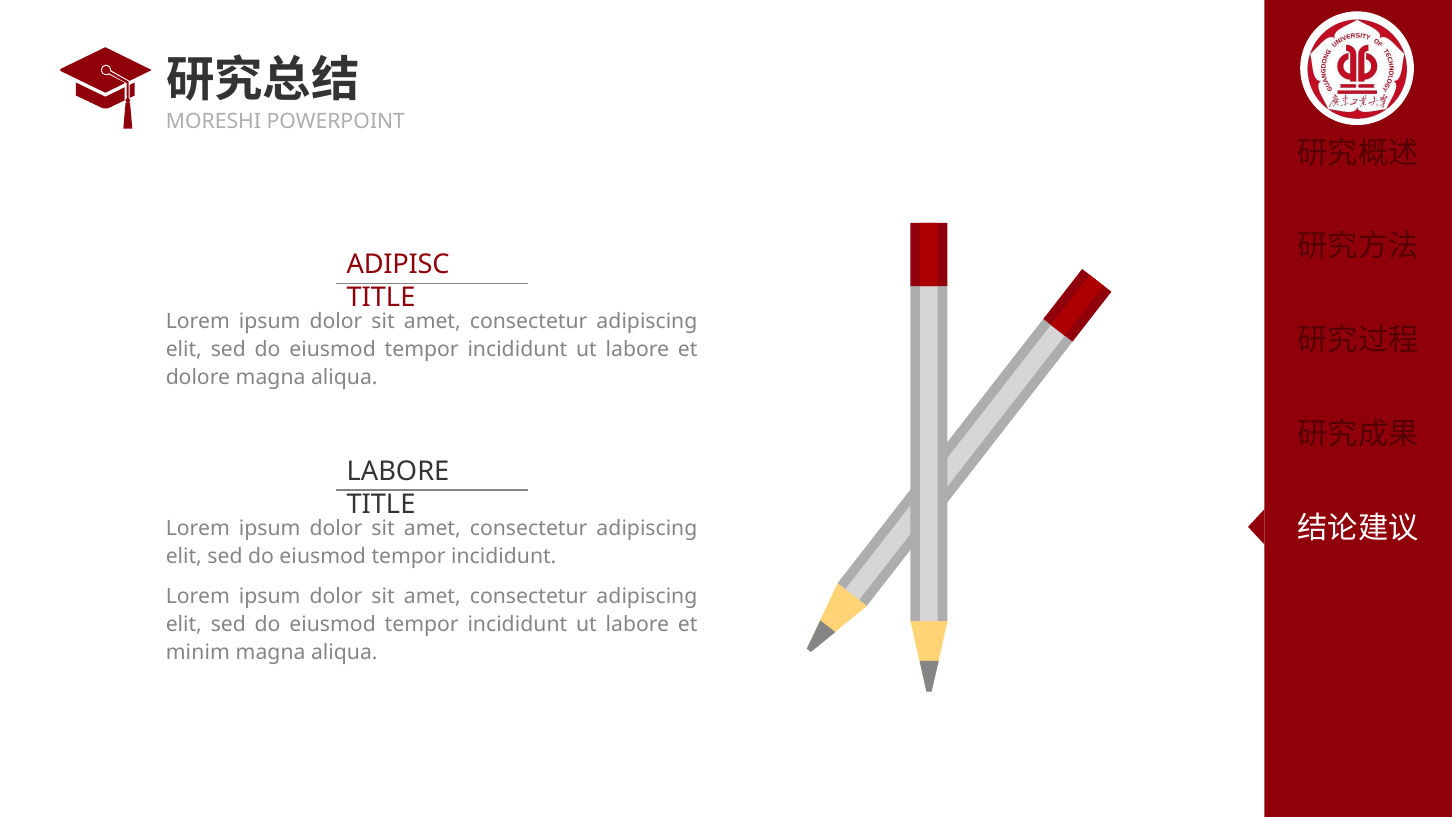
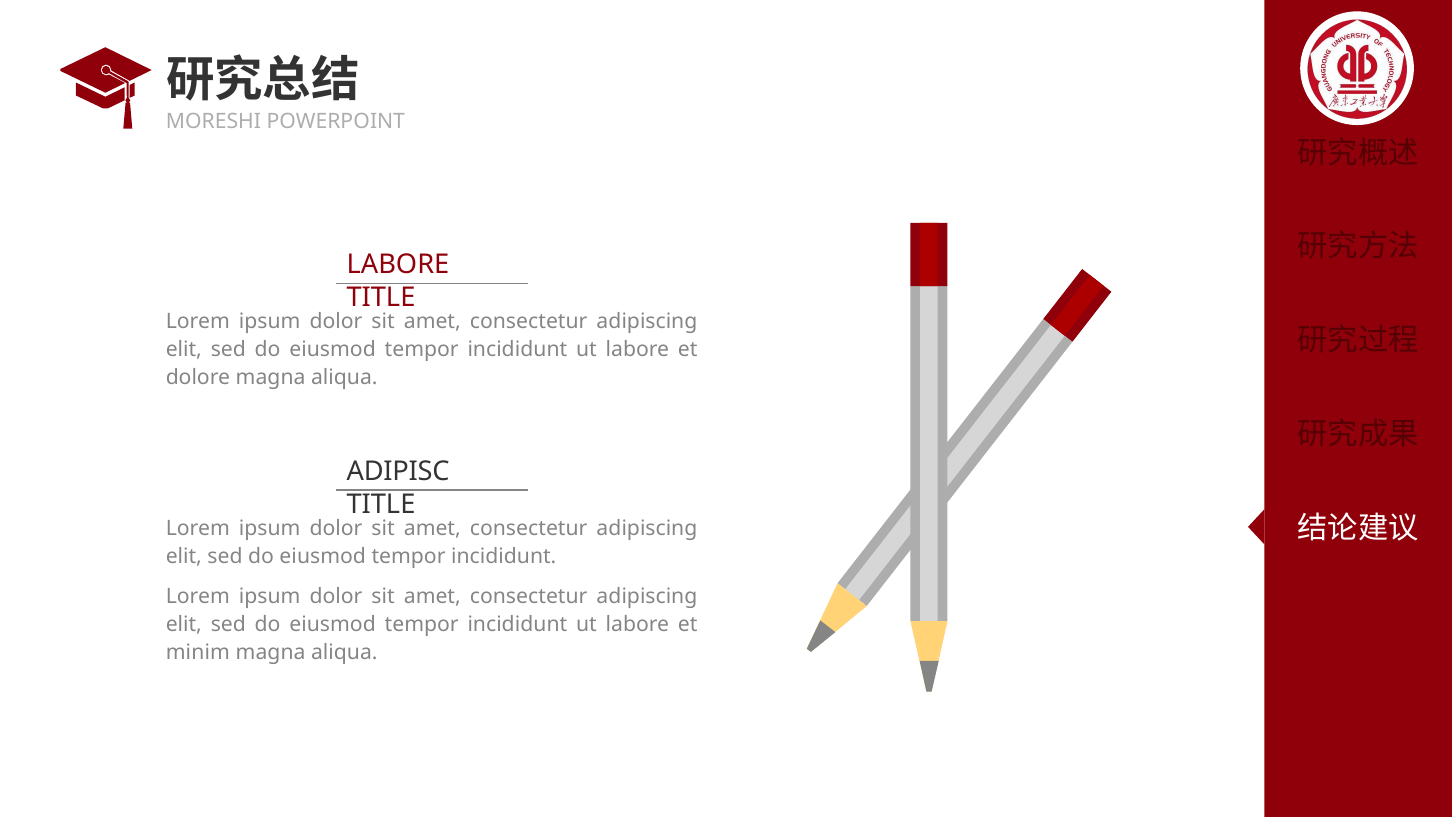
ADIPISC: ADIPISC -> LABORE (398, 265)
LABORE: LABORE -> ADIPISC (398, 472)
